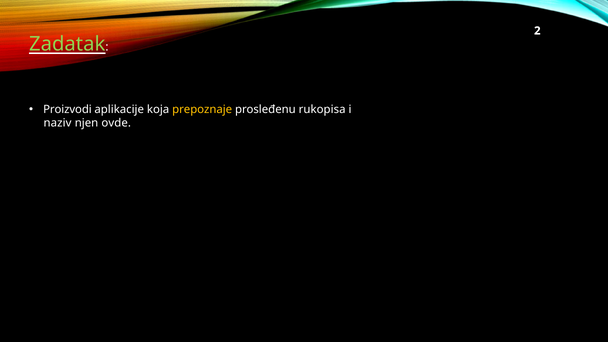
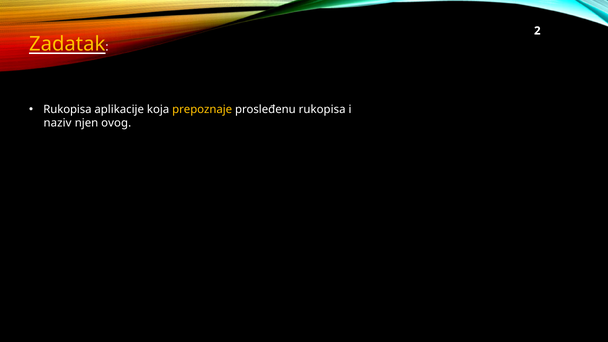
Zadatak colour: light green -> yellow (67, 44)
Proizvodi: Proizvodi -> Rukopisa (67, 109)
ovde: ovde -> ovog (116, 123)
